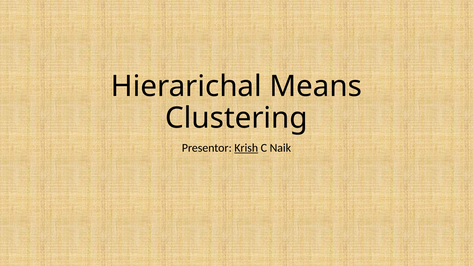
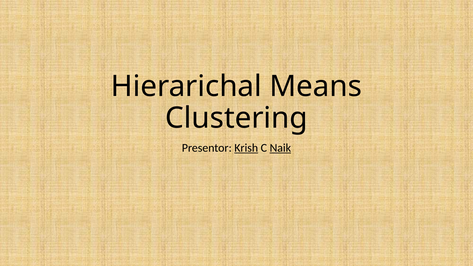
Naik underline: none -> present (280, 148)
